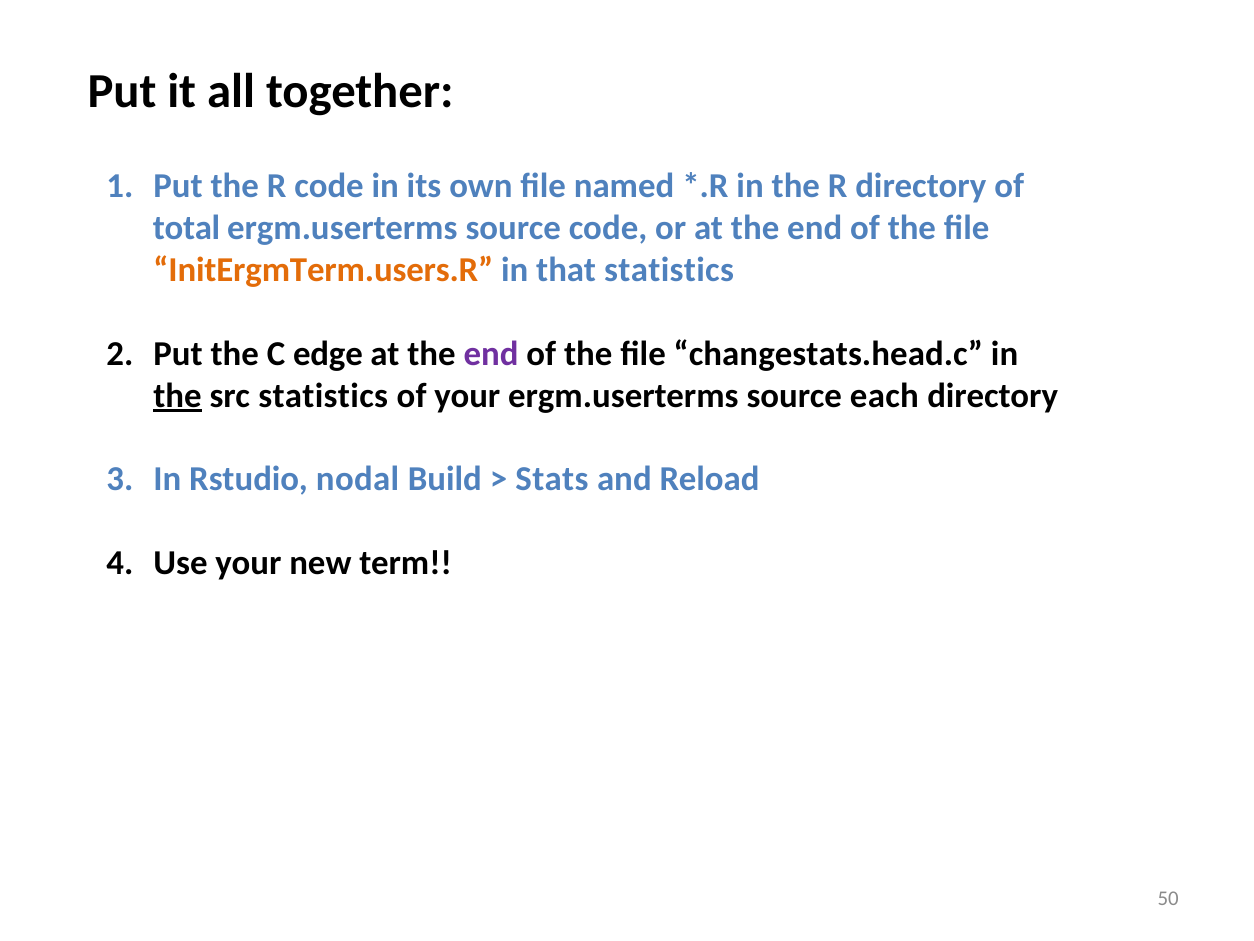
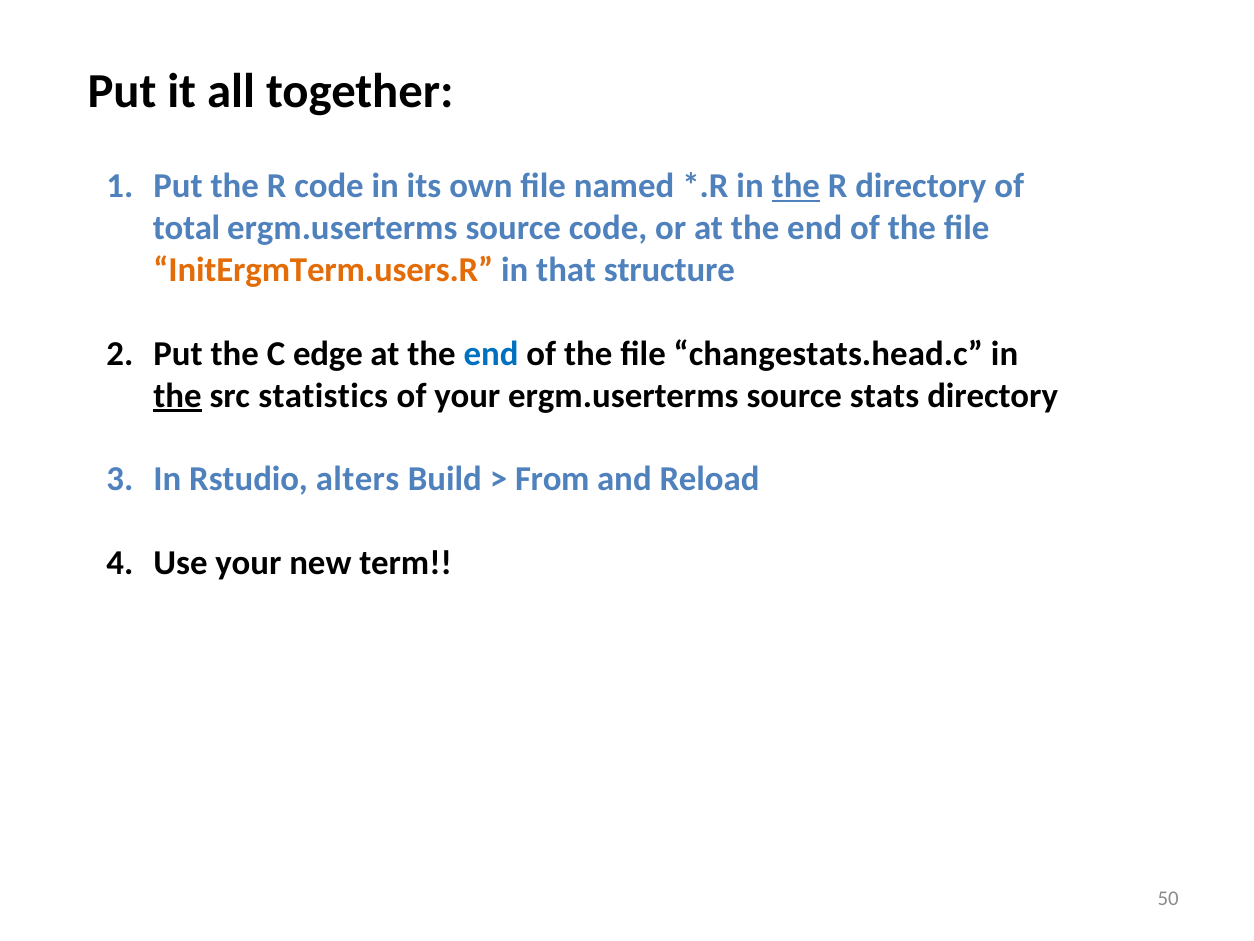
the underline: none -> present (796, 186)
that statistics: statistics -> structure (669, 270)
end colour: purple -> blue (491, 353)
each: each -> stats (885, 395)
nodal: nodal -> alters (358, 479)
Stats: Stats -> From (552, 479)
